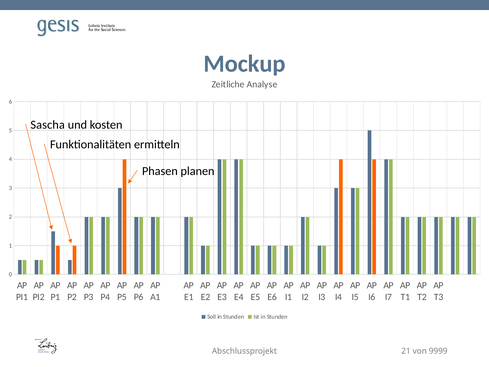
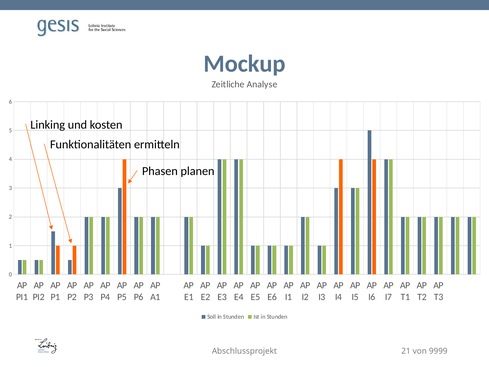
Sascha: Sascha -> Linking (48, 125)
